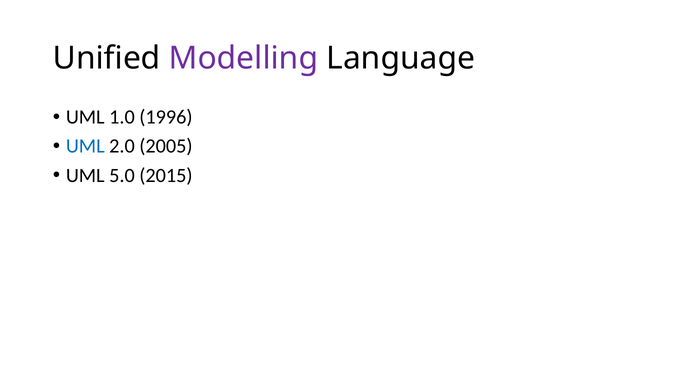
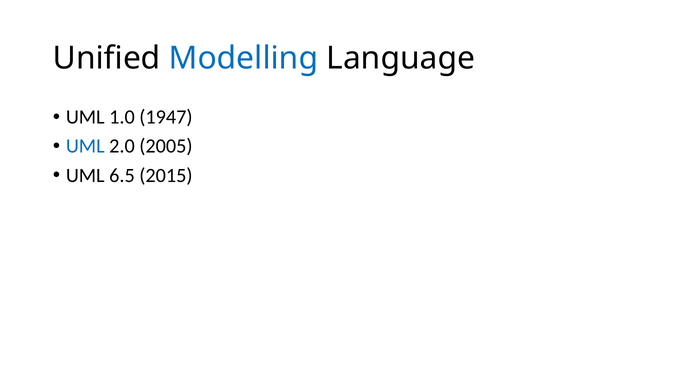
Modelling colour: purple -> blue (243, 58)
1996: 1996 -> 1947 (166, 117)
5.0: 5.0 -> 6.5 (122, 176)
